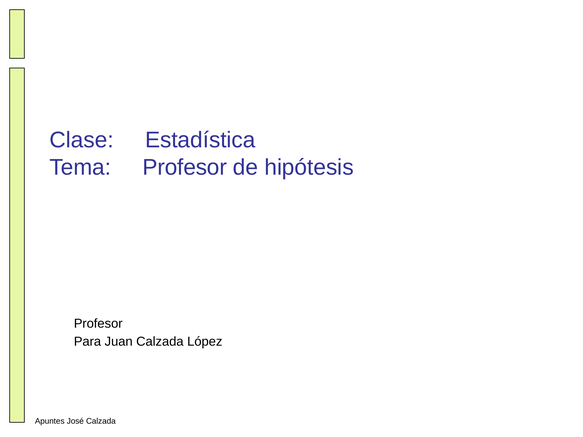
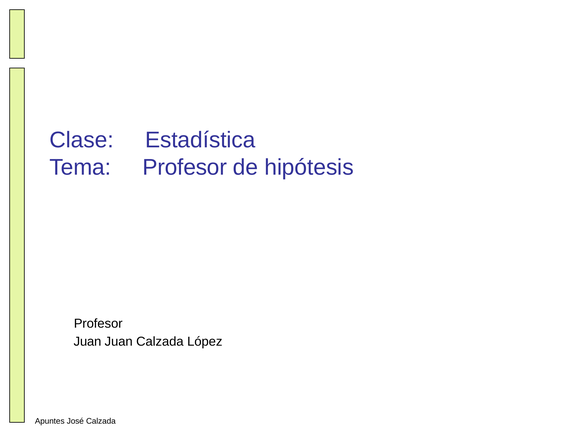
Para: Para -> Juan (87, 342)
